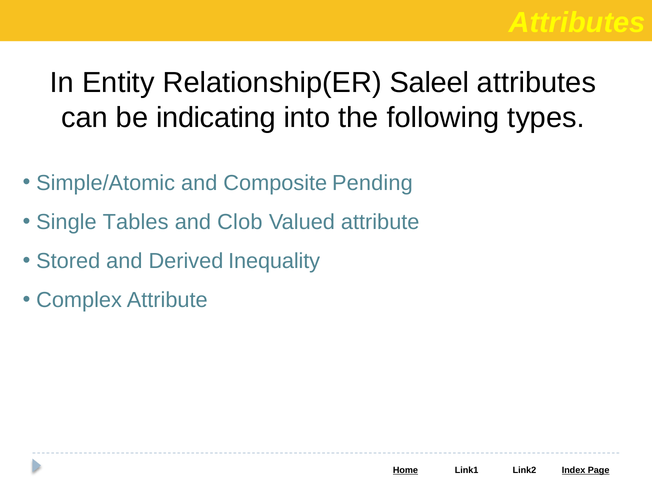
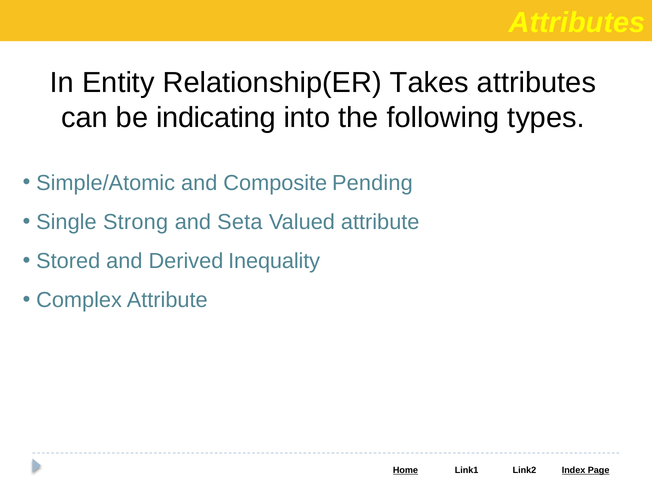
Saleel: Saleel -> Takes (429, 83)
Tables: Tables -> Strong (136, 222)
Clob: Clob -> Seta (240, 222)
